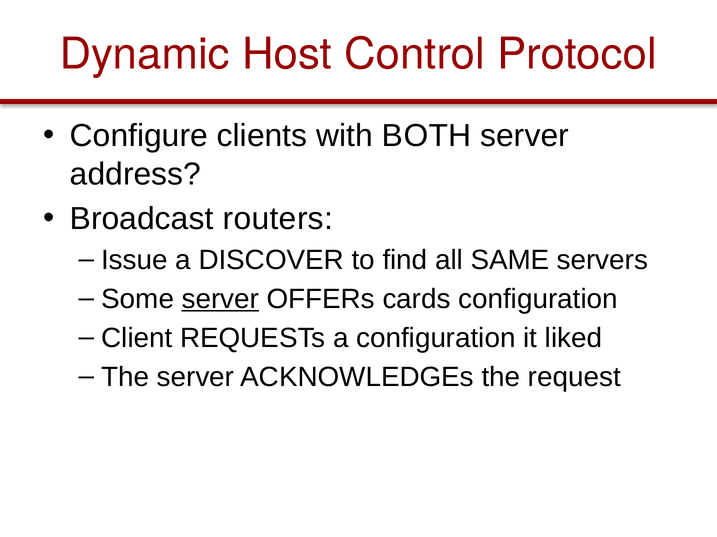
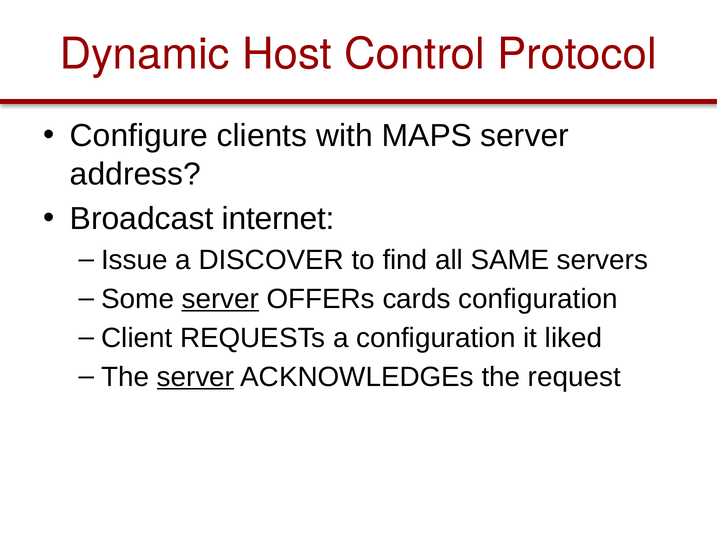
BOTH: BOTH -> MAPS (427, 136)
routers: routers -> internet (278, 219)
server underline: none -> present (196, 377)
